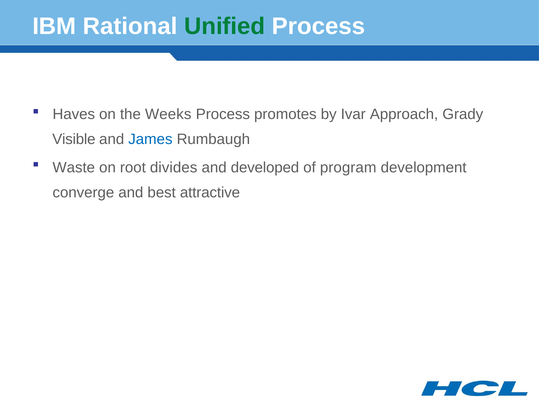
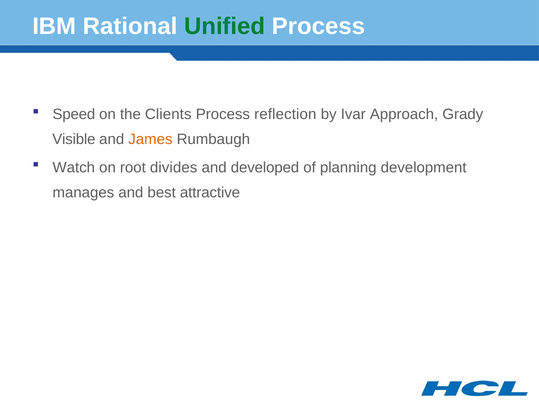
Haves: Haves -> Speed (74, 114)
Weeks: Weeks -> Clients (168, 114)
promotes: promotes -> reflection (285, 114)
James colour: blue -> orange (150, 139)
Waste: Waste -> Watch (74, 168)
program: program -> planning (348, 168)
converge: converge -> manages (83, 193)
